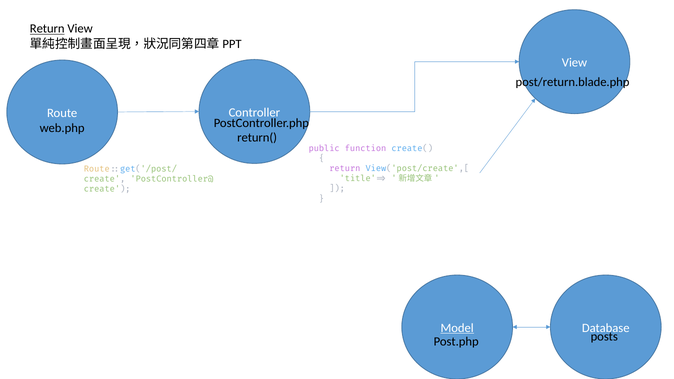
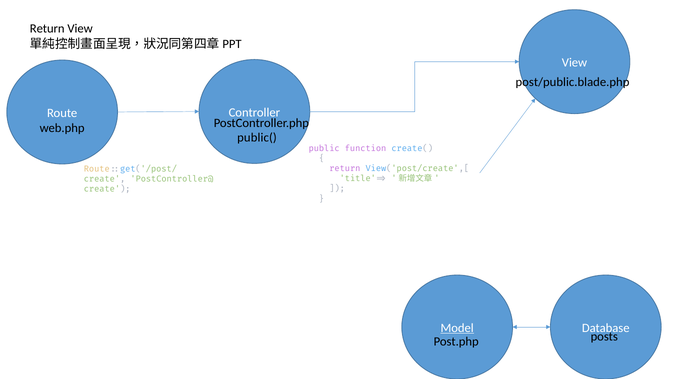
Return underline: present -> none (47, 29)
post/return.blade.php: post/return.blade.php -> post/public.blade.php (572, 82)
return(: return( -> public( (257, 138)
